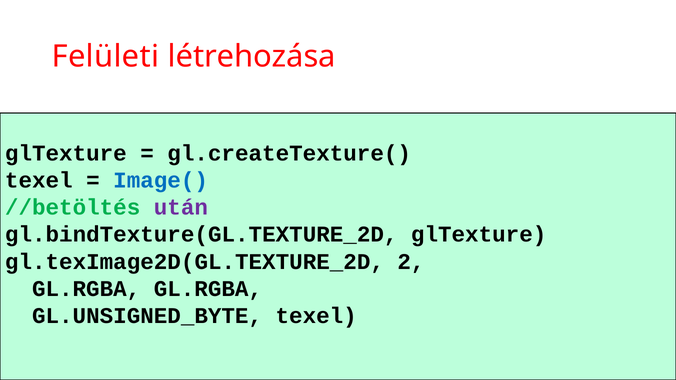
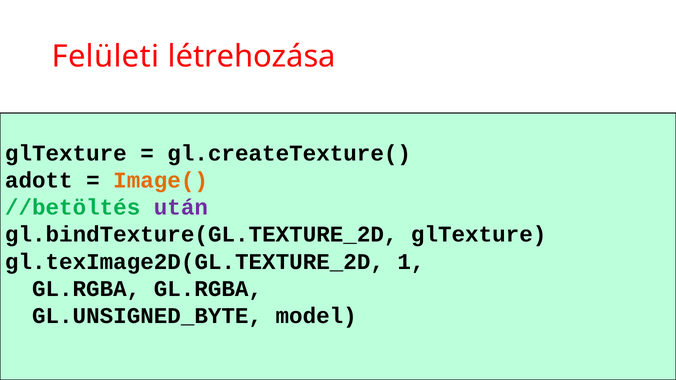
texel: texel -> adott (39, 181)
Image( colour: blue -> orange (161, 181)
2: 2 -> 1 (411, 262)
GL.UNSIGNED_BYTE texel: texel -> model (316, 316)
